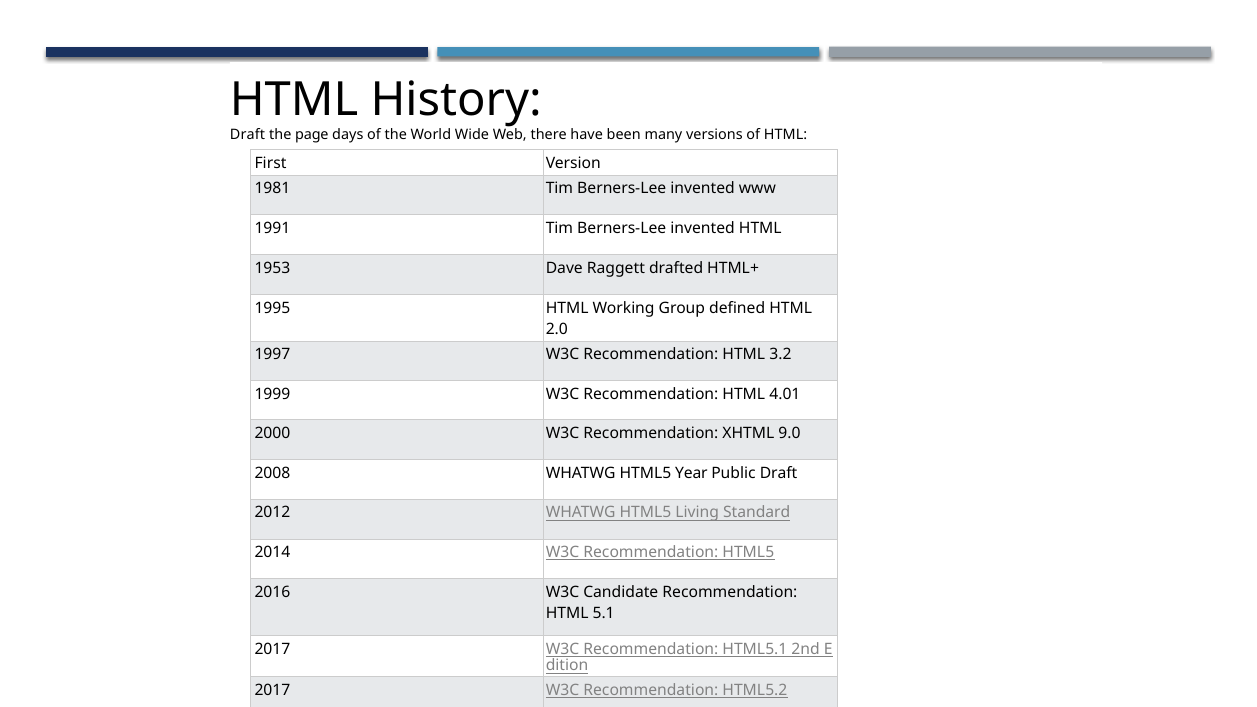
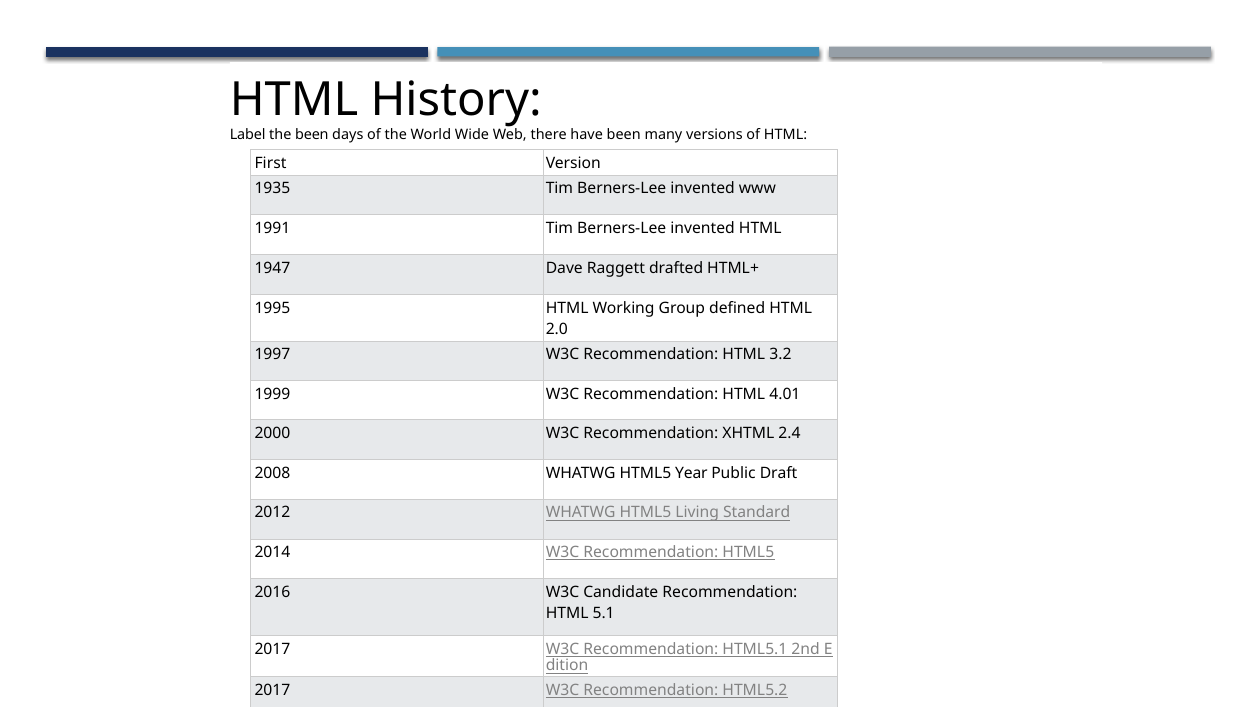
Draft: Draft -> Label (248, 135)
the page: page -> been (312, 135)
1981: 1981 -> 1935 (272, 188)
1953: 1953 -> 1947 (272, 268)
9.0: 9.0 -> 2.4 (790, 433)
